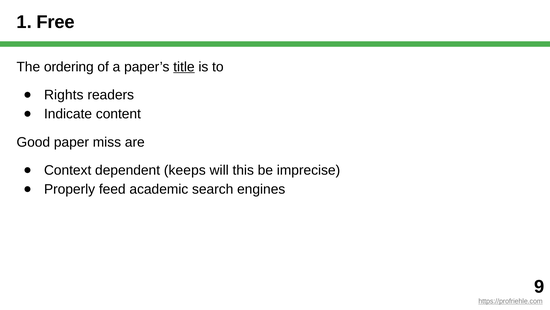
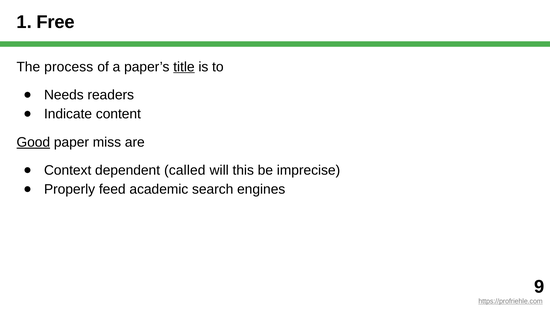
ordering: ordering -> process (69, 67)
Rights: Rights -> Needs (64, 95)
Good underline: none -> present (33, 142)
keeps: keeps -> called (185, 170)
